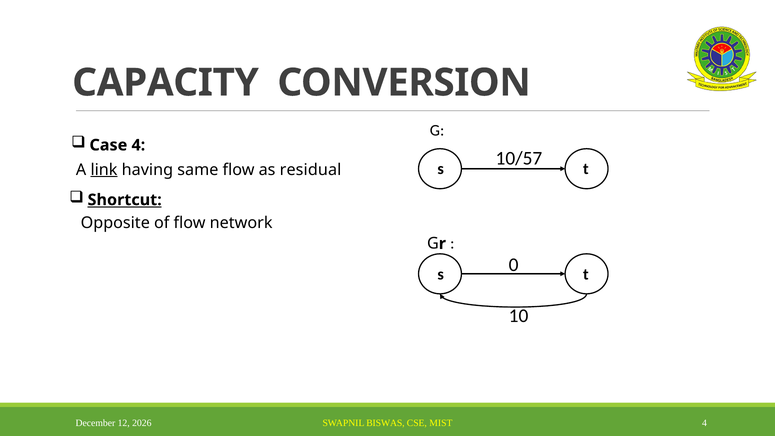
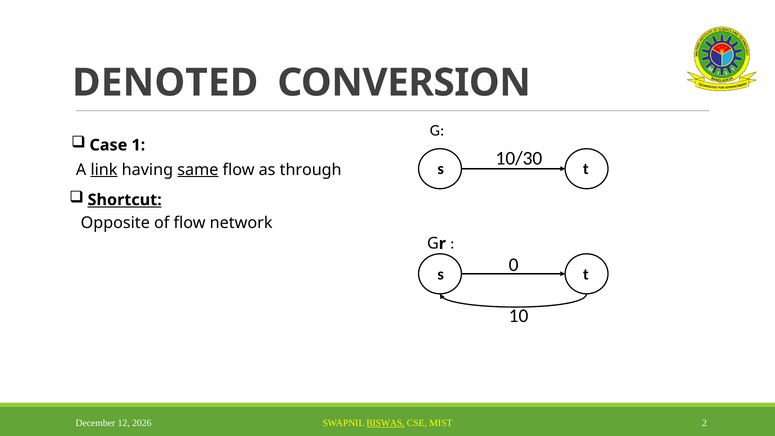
CAPACITY: CAPACITY -> DENOTED (165, 83)
Case 4: 4 -> 1 (138, 145)
10/57: 10/57 -> 10/30 (519, 158)
same underline: none -> present (198, 170)
residual: residual -> through (311, 170)
BISWAS underline: none -> present (385, 423)
MIST 4: 4 -> 2 (704, 423)
